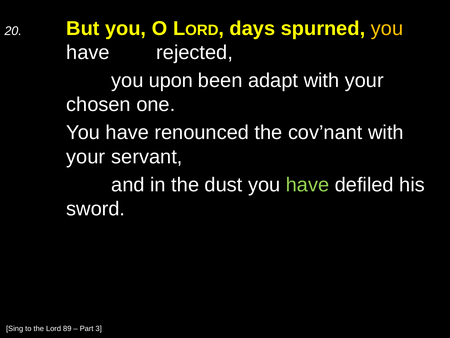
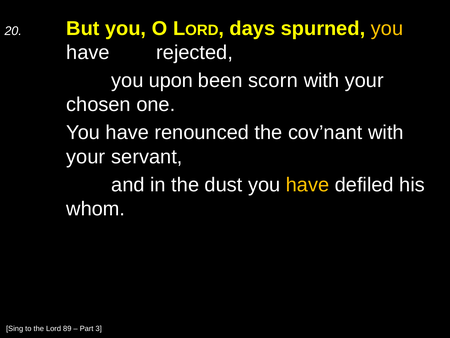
adapt: adapt -> scorn (273, 80)
have colour: light green -> yellow (308, 185)
sword: sword -> whom (96, 209)
